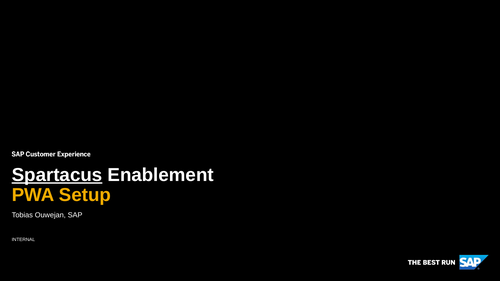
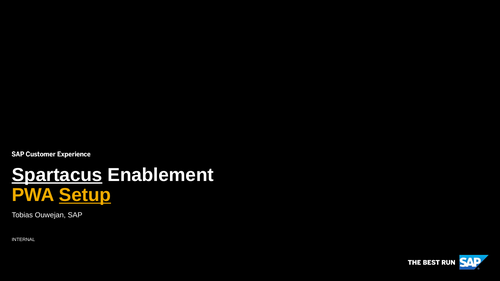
Setup underline: none -> present (85, 195)
